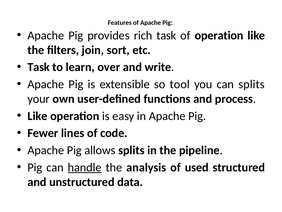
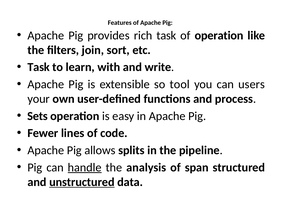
over: over -> with (109, 67)
can splits: splits -> users (252, 84)
Like: Like -> Sets (38, 116)
used: used -> span (197, 167)
unstructured underline: none -> present (82, 182)
